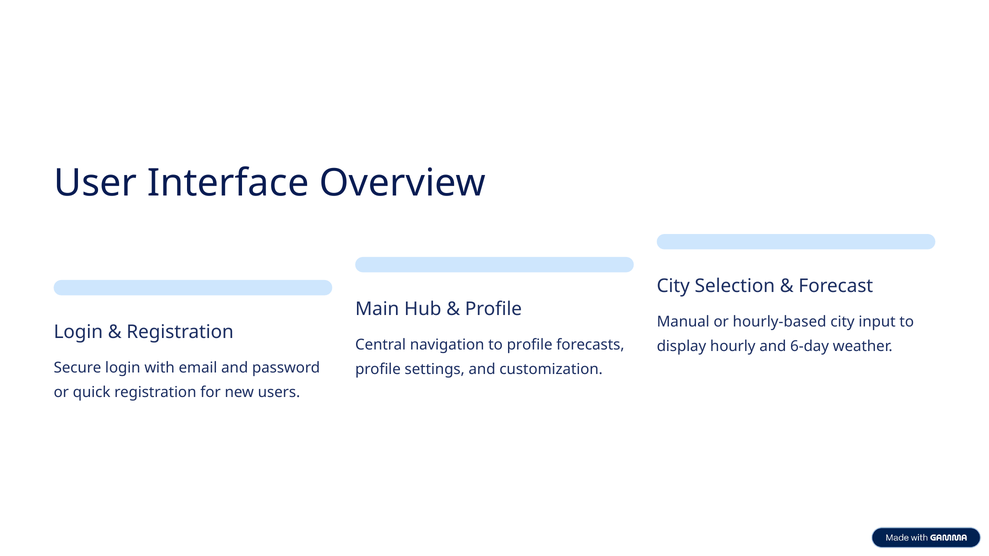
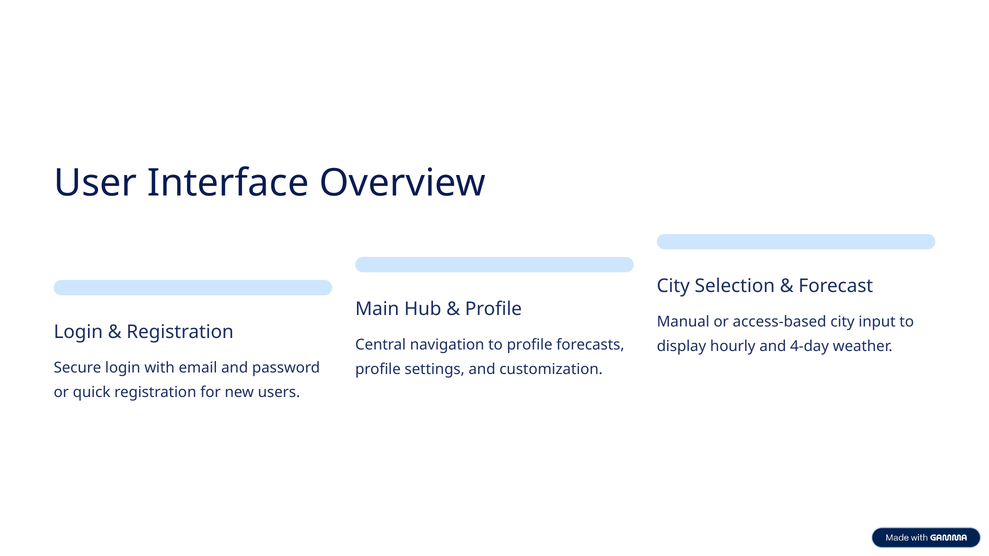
hourly-based: hourly-based -> access-based (780, 322)
6-day: 6-day -> 4-day (810, 347)
